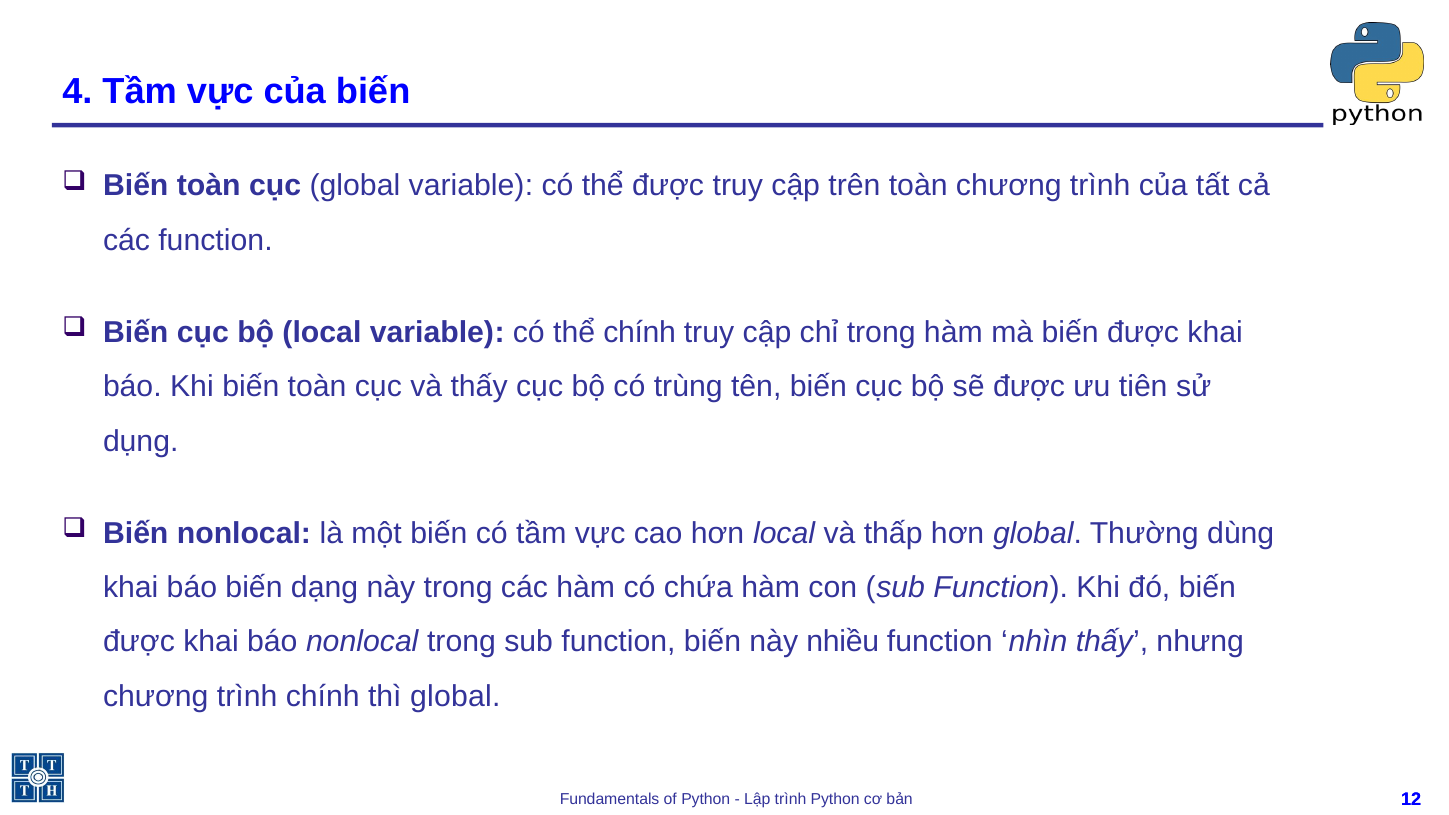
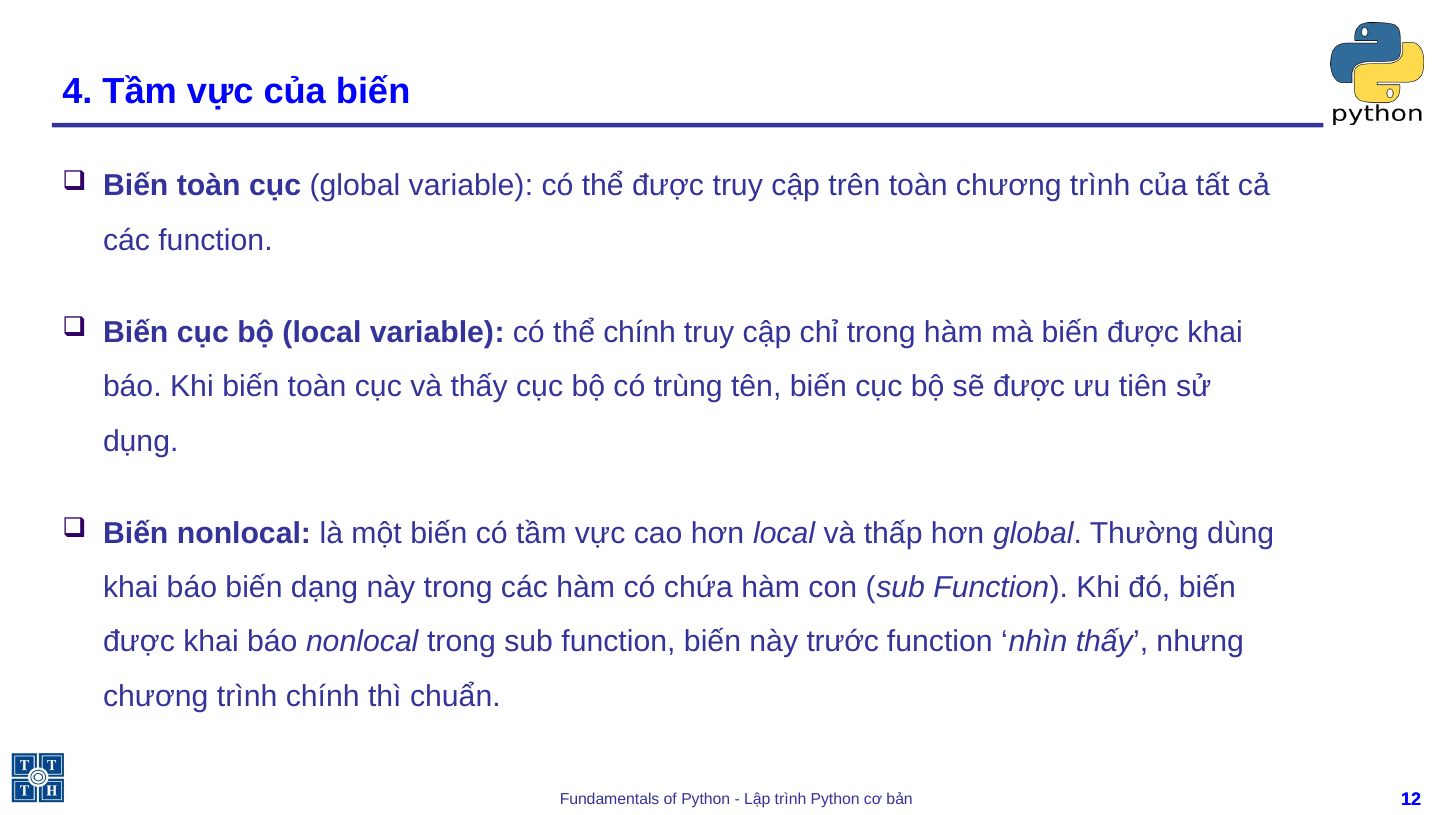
nhiều: nhiều -> trước (843, 642)
thì global: global -> chuẩn (455, 696)
